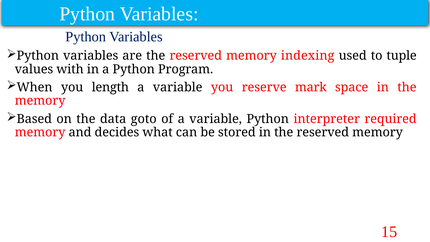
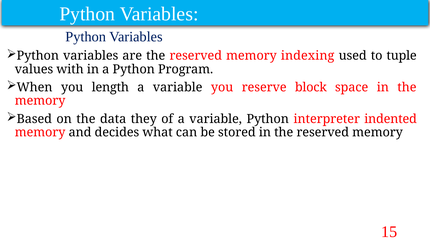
mark: mark -> block (311, 87)
goto: goto -> they (144, 119)
required: required -> indented (391, 119)
